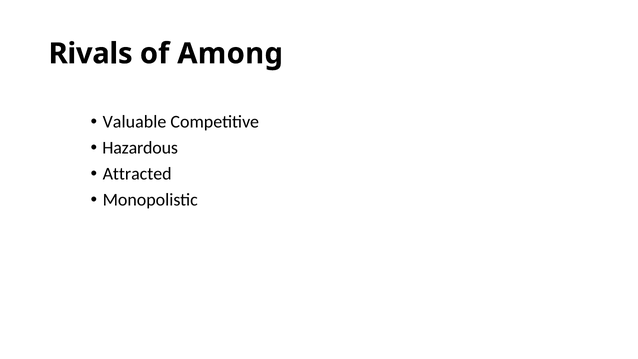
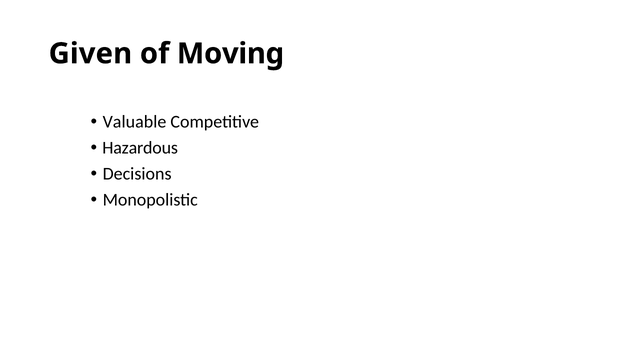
Rivals: Rivals -> Given (90, 54)
Among: Among -> Moving (230, 54)
Attracted: Attracted -> Decisions (137, 174)
